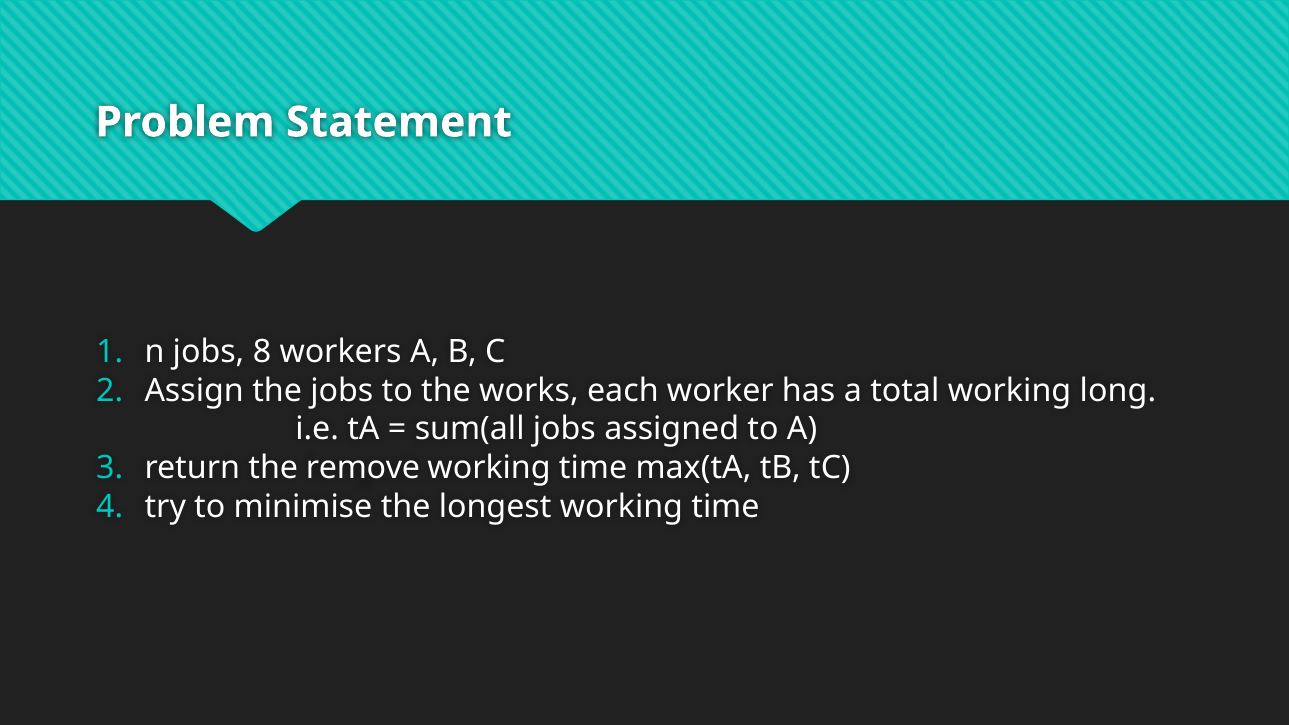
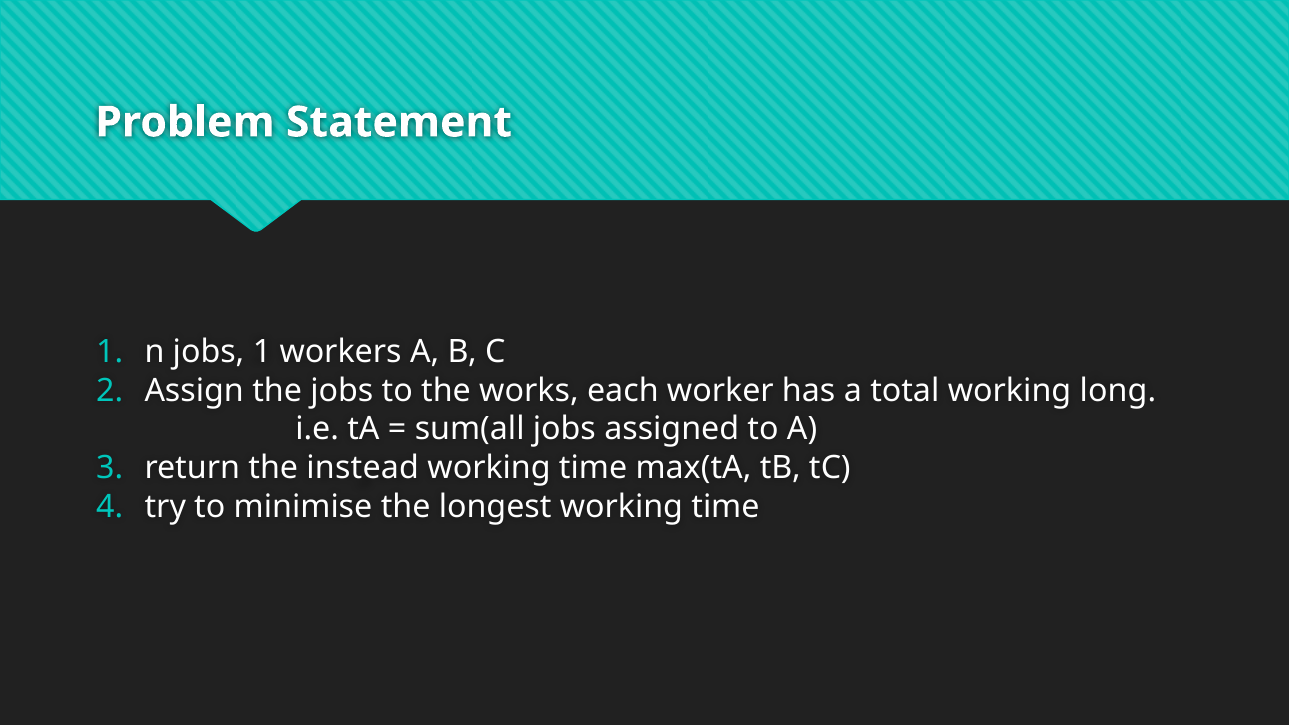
jobs 8: 8 -> 1 (262, 352)
remove: remove -> instead (363, 468)
